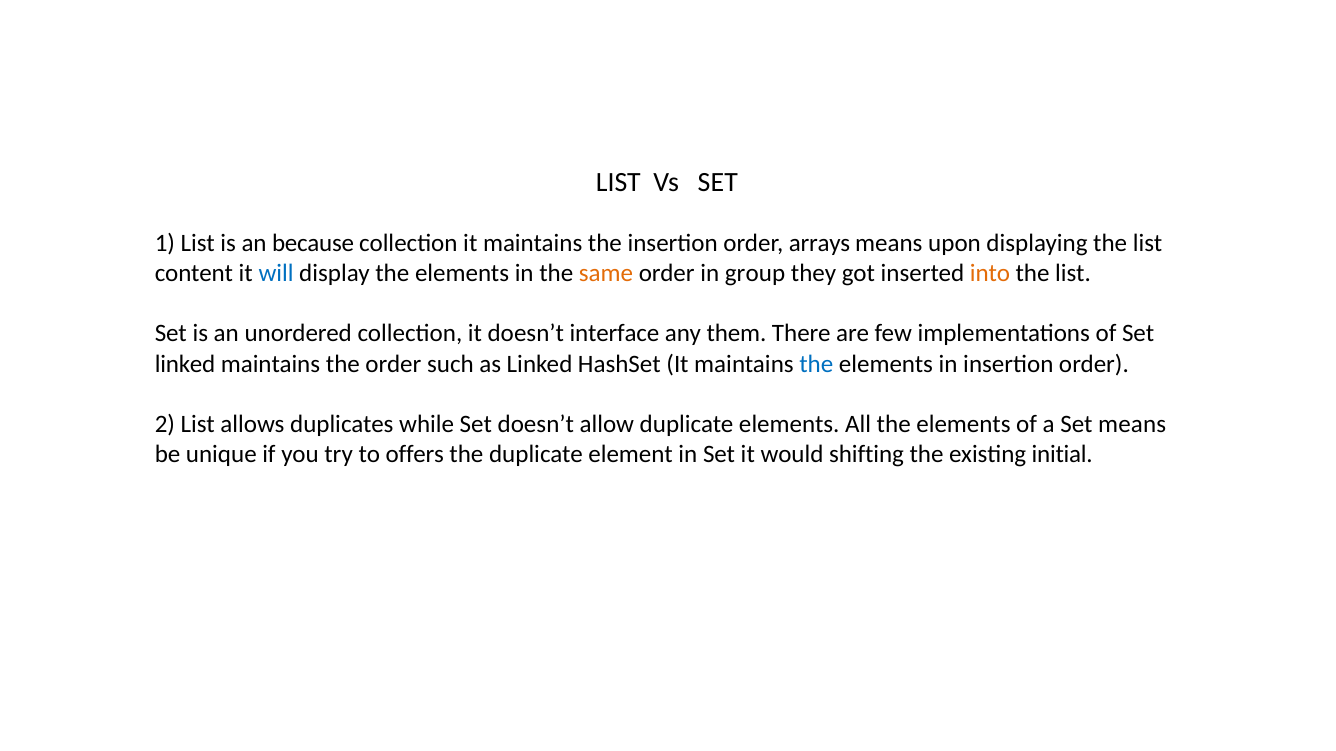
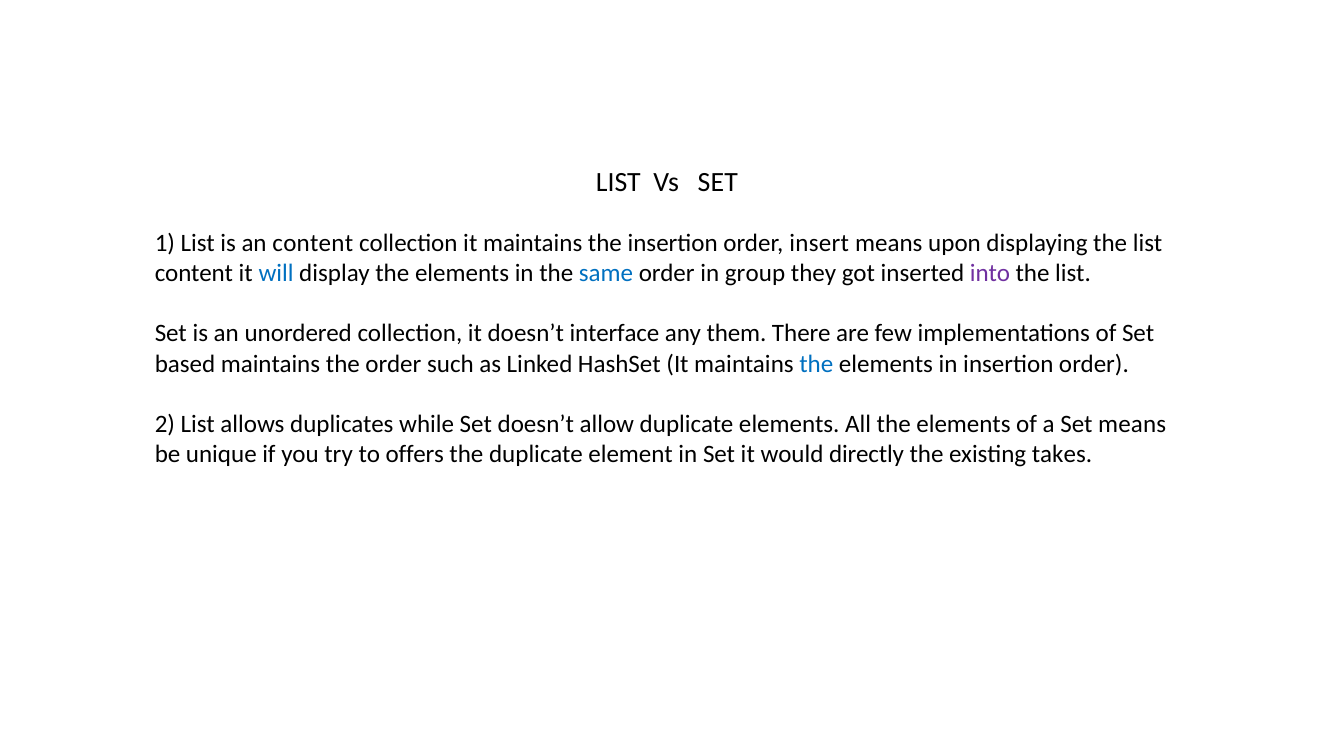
an because: because -> content (313, 244)
arrays: arrays -> insert (819, 244)
same colour: orange -> blue (606, 274)
into colour: orange -> purple (990, 274)
linked: linked -> based (185, 364)
shifting: shifting -> directly (867, 454)
initial: initial -> takes (1062, 454)
